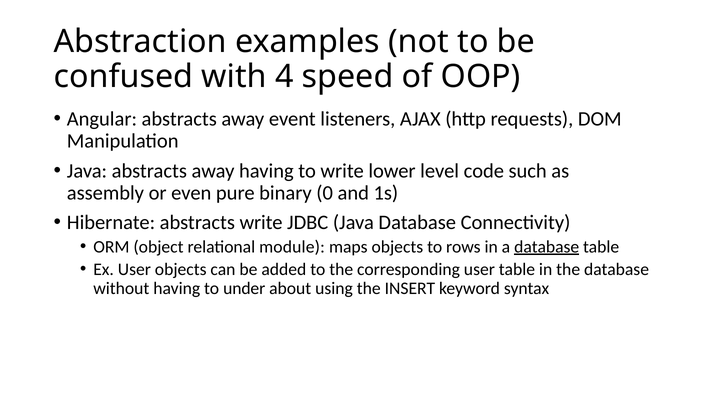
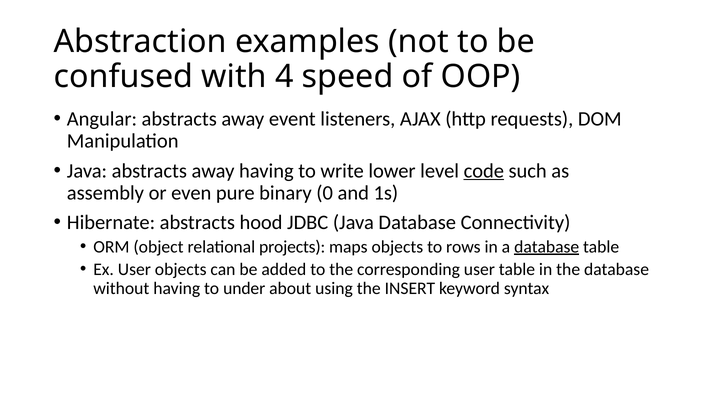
code underline: none -> present (484, 171)
abstracts write: write -> hood (261, 222)
module: module -> projects (292, 247)
